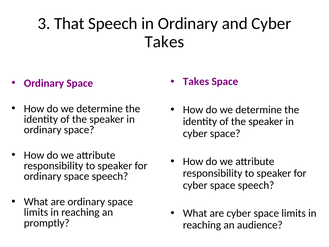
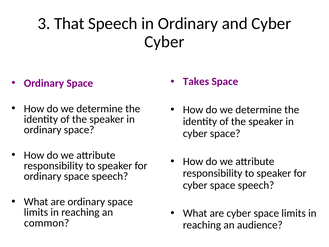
Takes: Takes -> Cyber (164, 42)
promptly: promptly -> common (47, 223)
